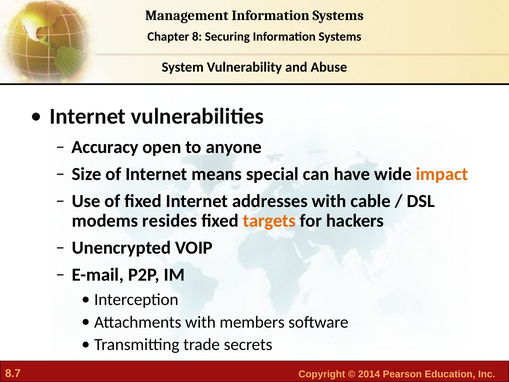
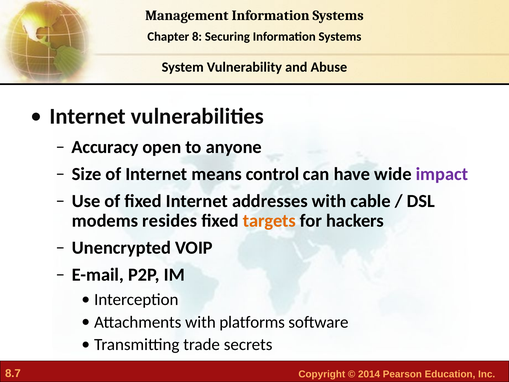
special: special -> control (273, 174)
impact colour: orange -> purple (442, 174)
members: members -> platforms (252, 322)
